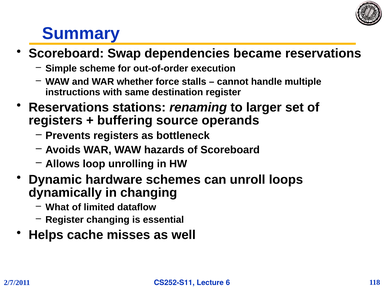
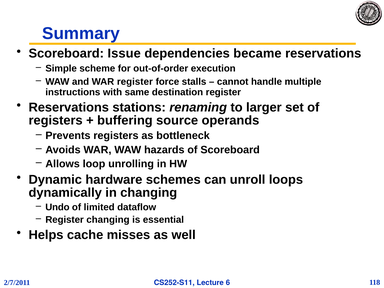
Swap: Swap -> Issue (124, 53)
WAR whether: whether -> register (135, 82)
What: What -> Undo (57, 207)
